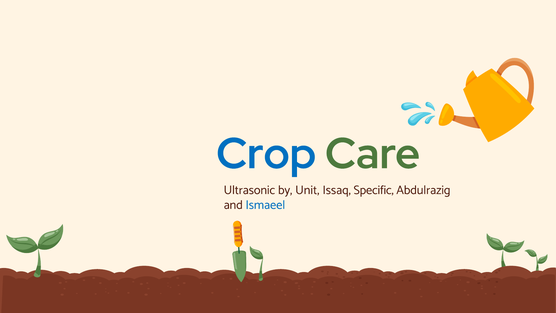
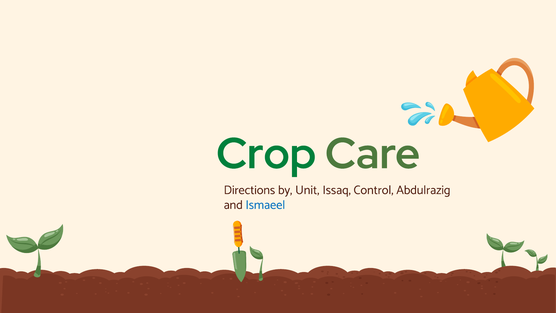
Crop colour: blue -> green (266, 154)
Ultrasonic: Ultrasonic -> Directions (249, 190)
Specific: Specific -> Control (373, 190)
